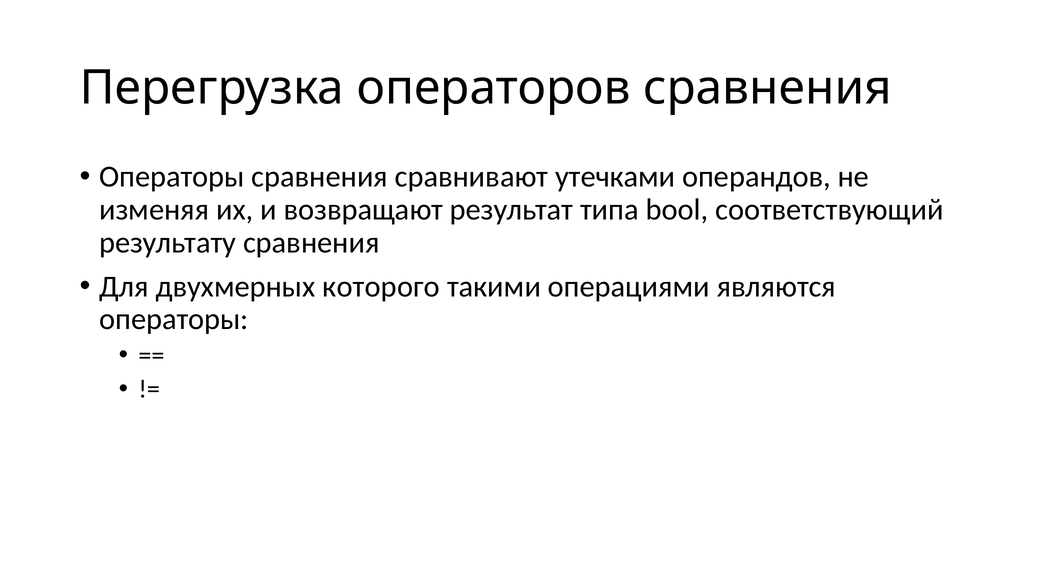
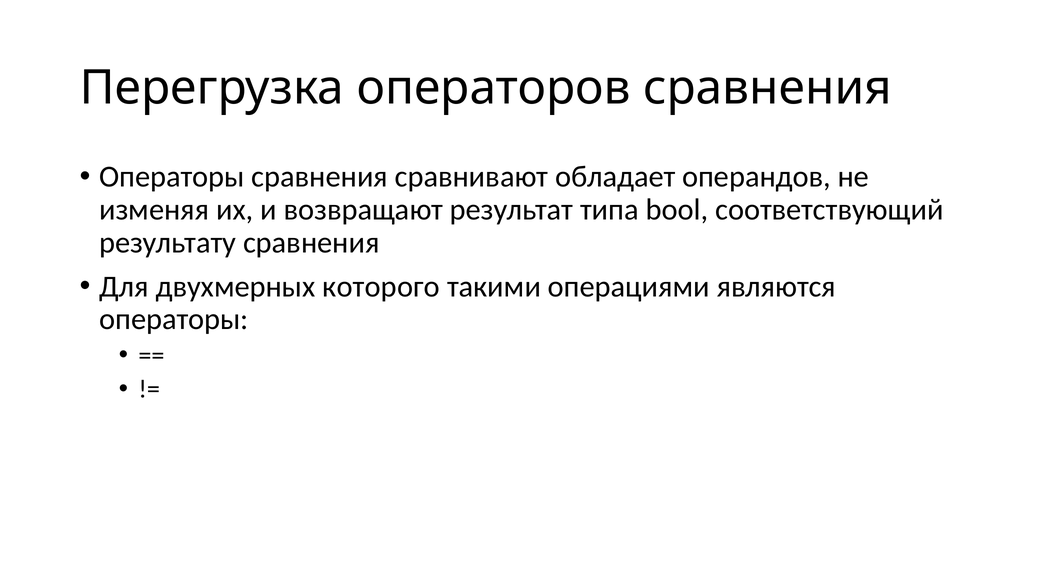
утечками: утечками -> обладает (615, 177)
